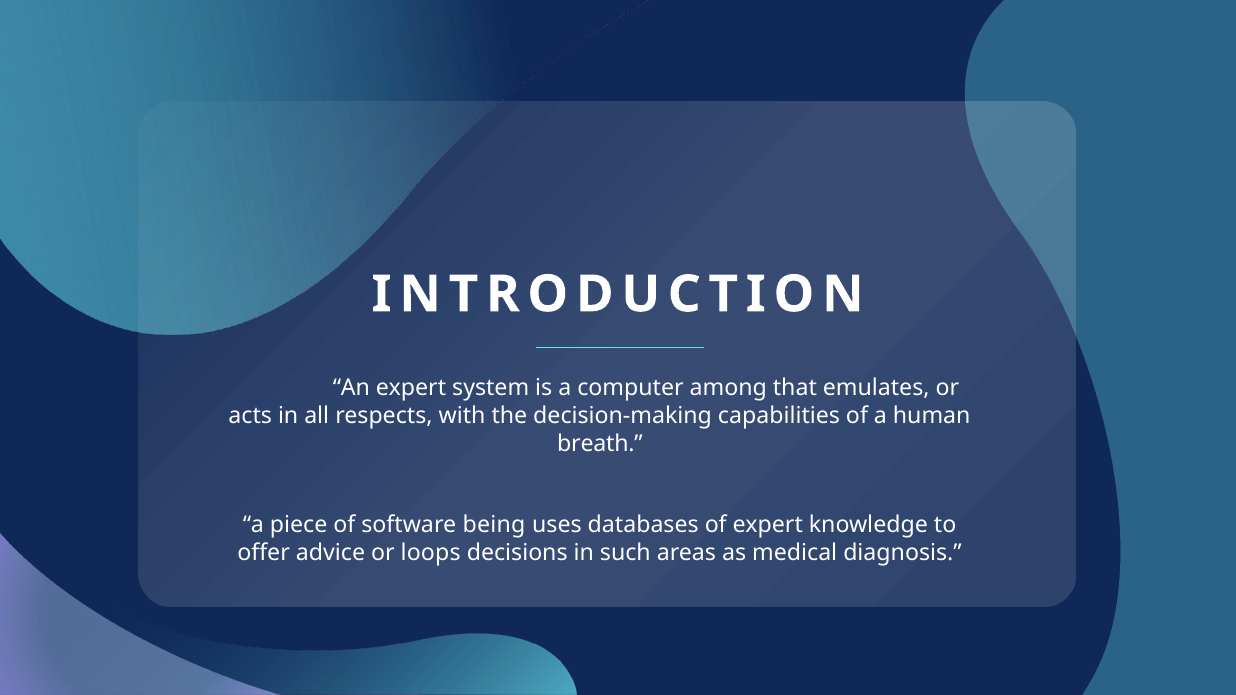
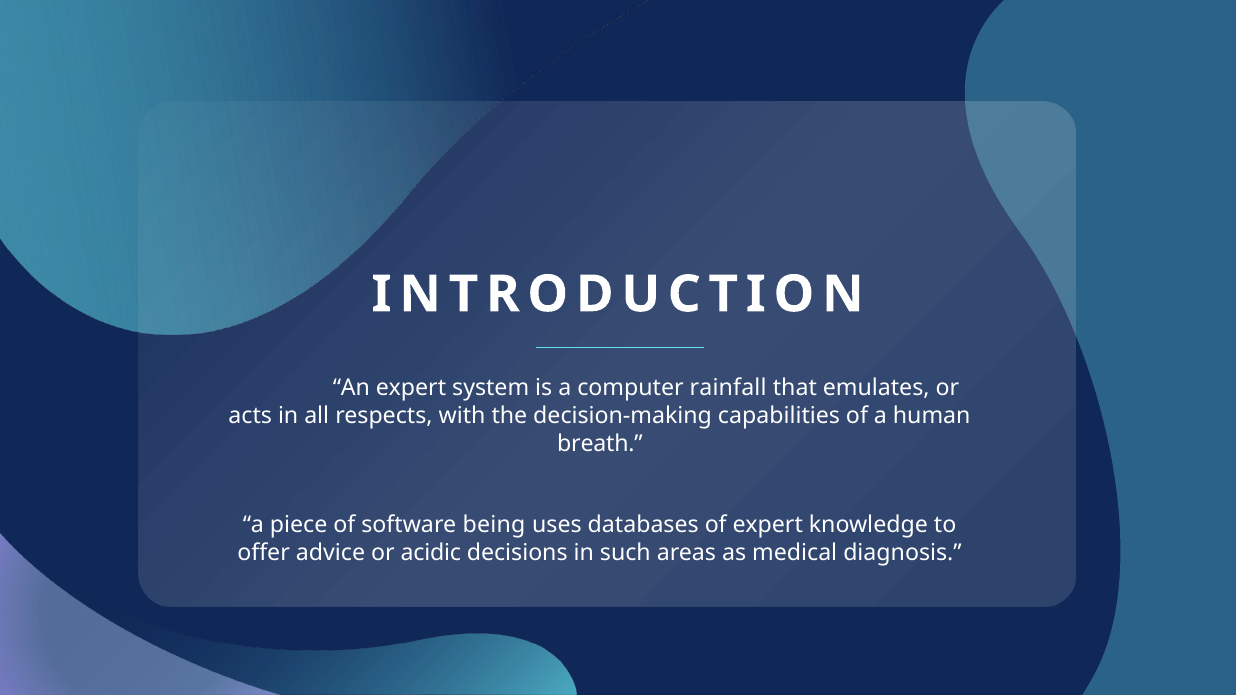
among: among -> rainfall (728, 388)
loops: loops -> acidic (431, 553)
